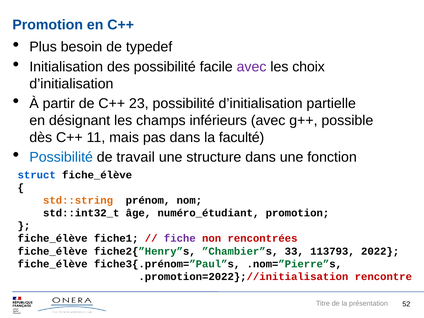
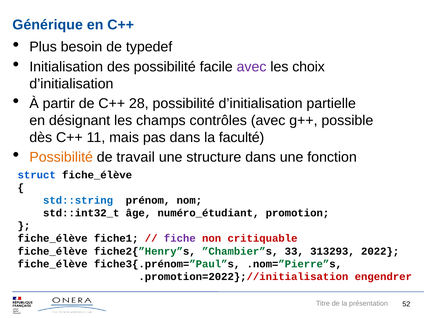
Promotion: Promotion -> Générique (48, 25)
23: 23 -> 28 (139, 104)
inférieurs: inférieurs -> contrôles (218, 120)
Possibilité colour: blue -> orange (61, 157)
std::string colour: orange -> blue (78, 200)
rencontrées: rencontrées -> critiquable (262, 238)
113793: 113793 -> 313293 (332, 251)
rencontre: rencontre -> engendrer (383, 277)
